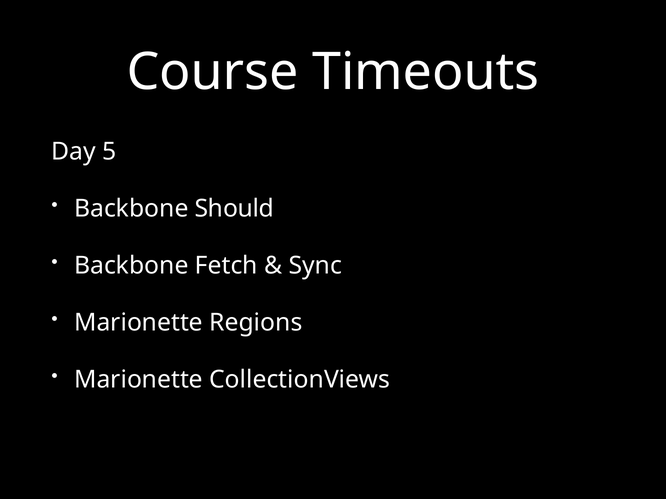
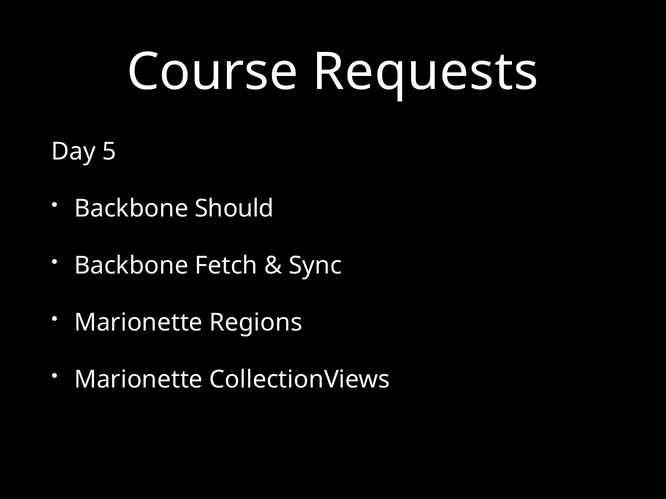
Timeouts: Timeouts -> Requests (425, 72)
